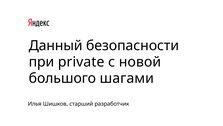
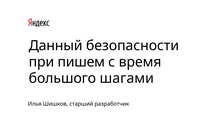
private: private -> пишем (81, 62)
новой: новой -> время (140, 62)
